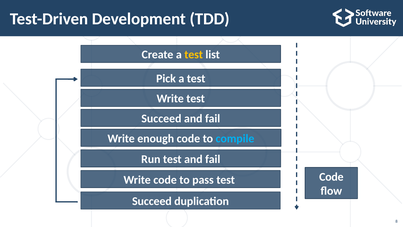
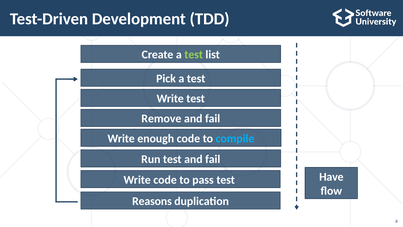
test colour: yellow -> light green (194, 55)
Succeed: Succeed -> Remove (161, 119)
Code: Code -> Have (331, 177)
Succeed: Succeed -> Reasons (152, 201)
